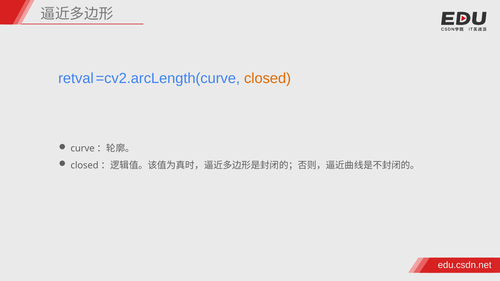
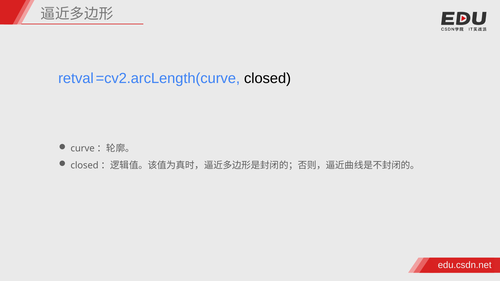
closed colour: orange -> black (267, 78)
